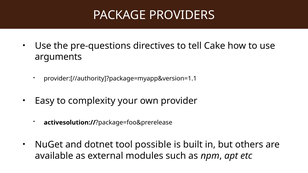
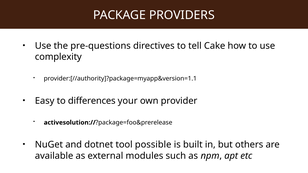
arguments: arguments -> complexity (58, 57)
complexity: complexity -> differences (92, 101)
